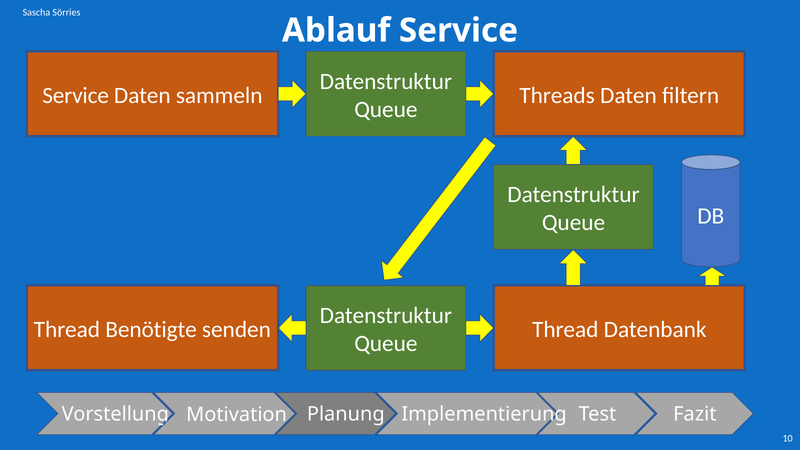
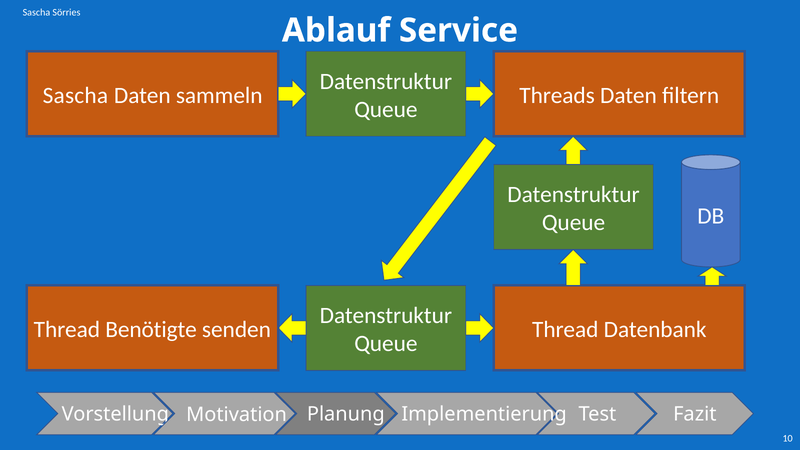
Service: Service -> Sascha (75, 95)
